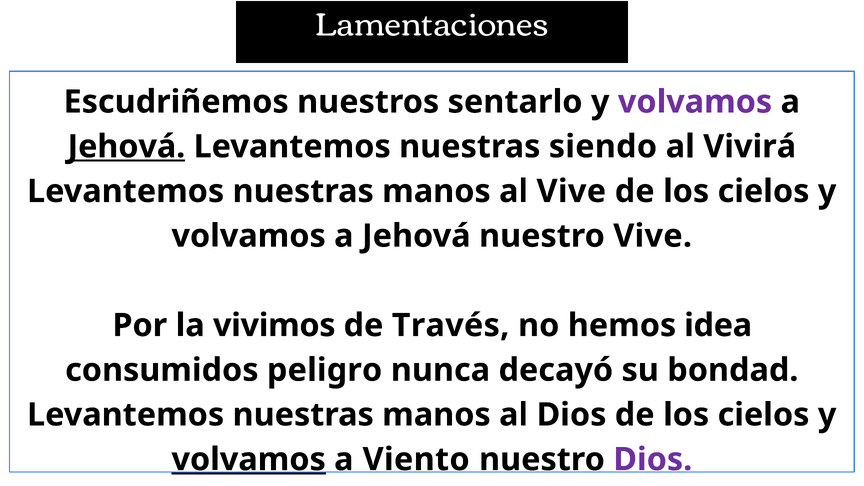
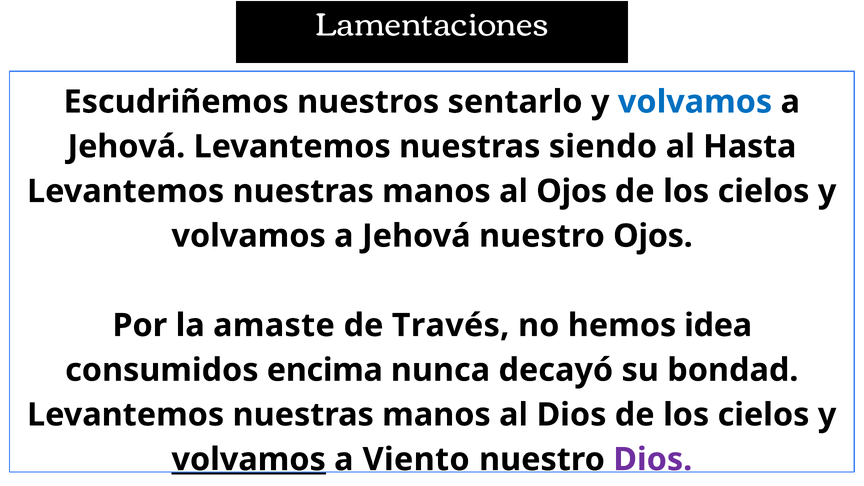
volvamos colour: purple -> blue (695, 102)
Jehová underline: present -> none (126, 147)
Vivirá: Vivirá -> Hasta (750, 147)
al Vive: Vive -> Ojos (572, 191)
nuestro Vive: Vive -> Ojos (653, 236)
vivimos: vivimos -> amaste (274, 325)
peligro: peligro -> encima (325, 370)
